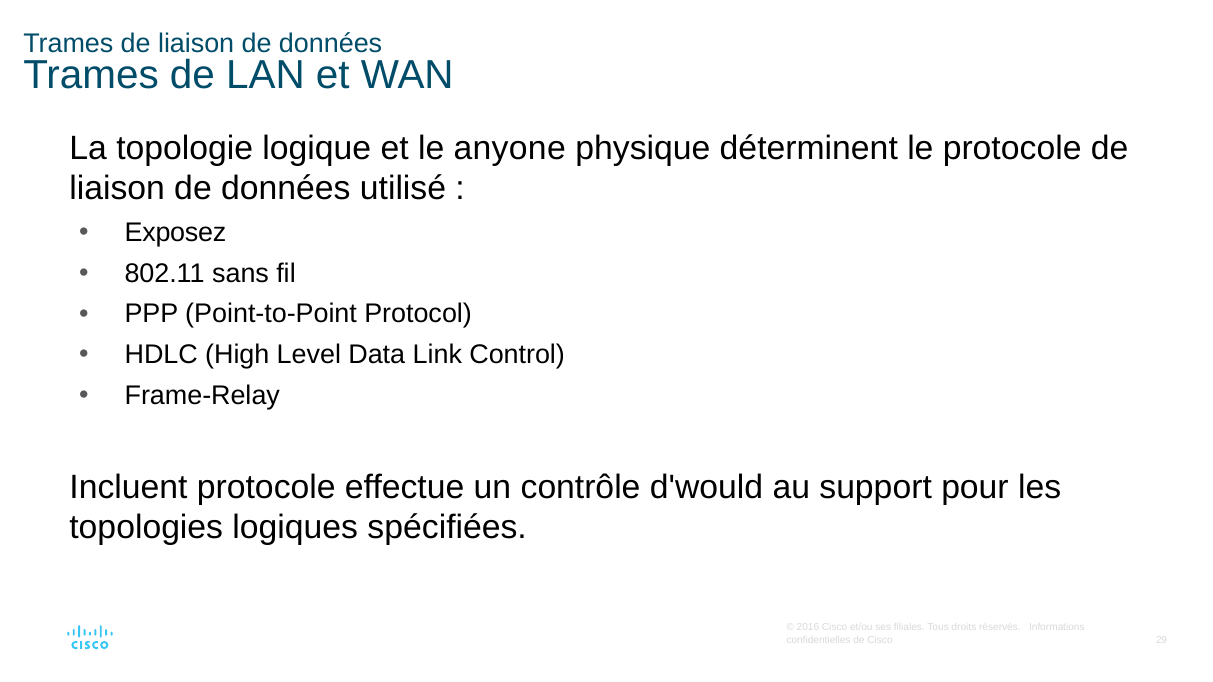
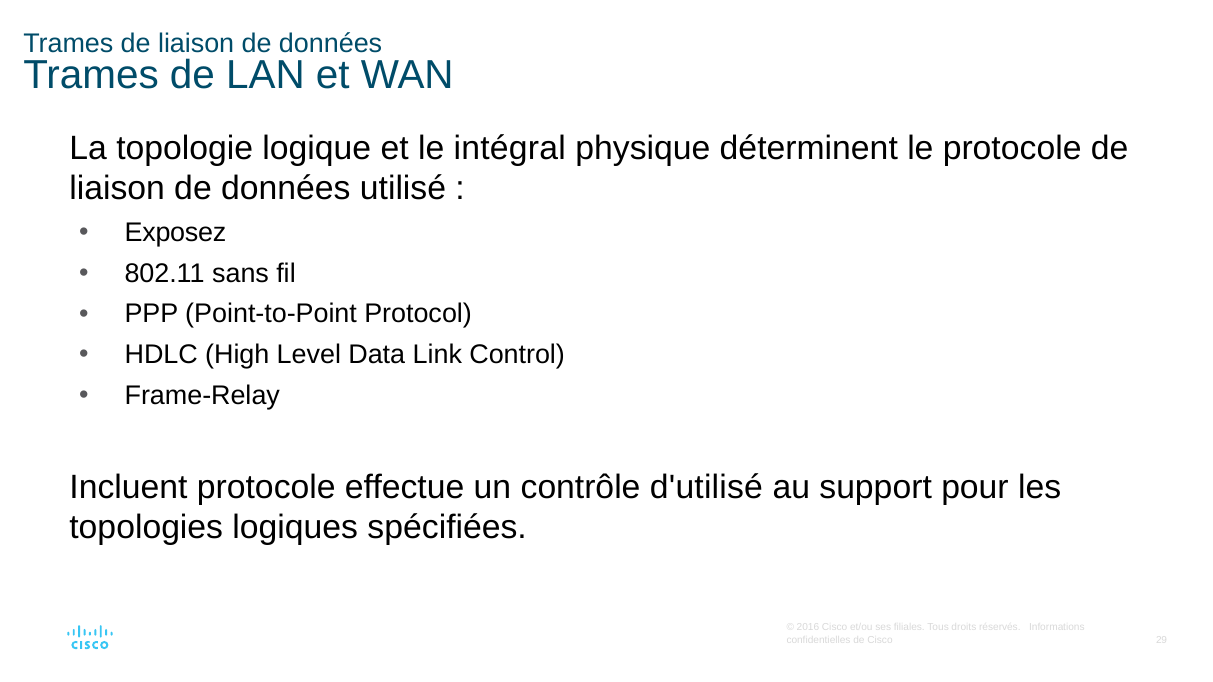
anyone: anyone -> intégral (510, 148)
d'would: d'would -> d'utilisé (706, 487)
